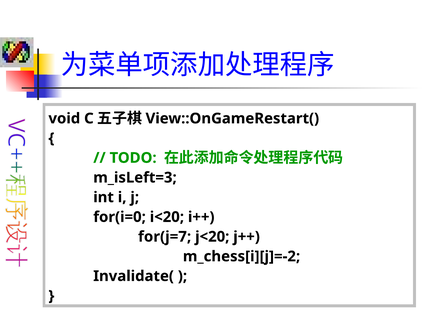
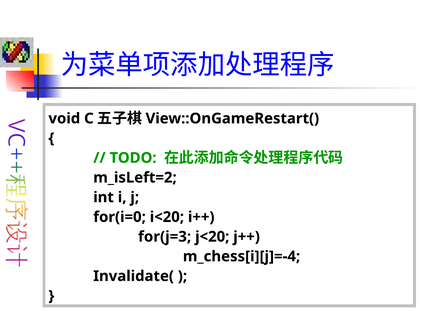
m_isLeft=3: m_isLeft=3 -> m_isLeft=2 (135, 178)
for(j=7: for(j=7 -> for(j=3 (165, 237)
m_chess[i][j]=-2: m_chess[i][j]=-2 -> m_chess[i][j]=-4 (242, 256)
